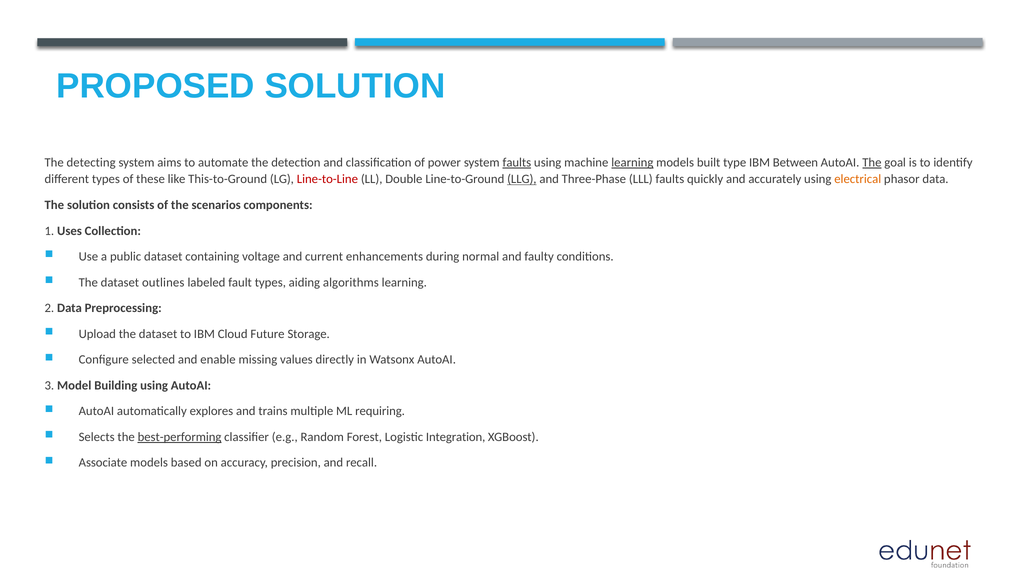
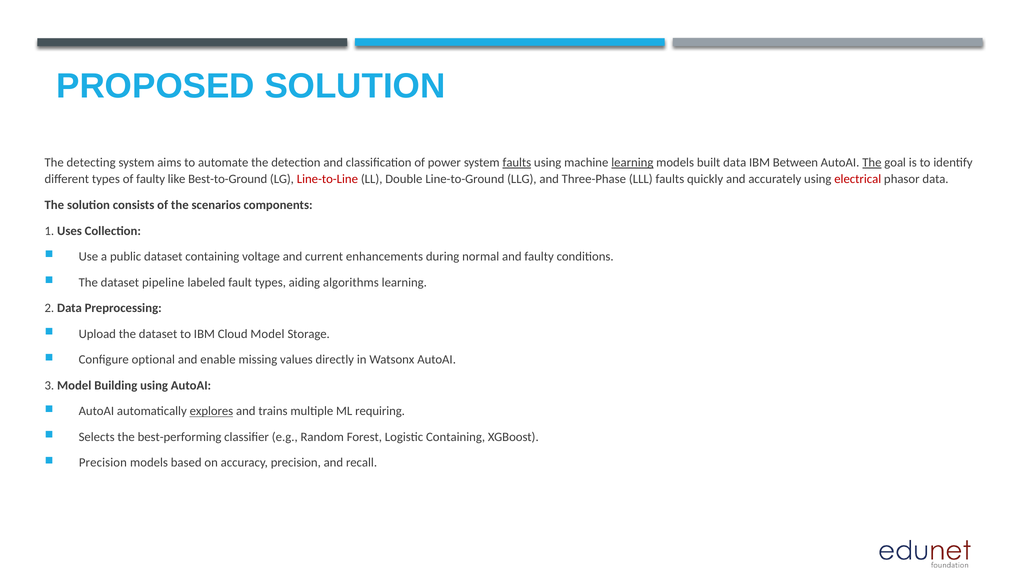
built type: type -> data (735, 162)
of these: these -> faulty (151, 179)
This-to-Ground: This-to-Ground -> Best-to-Ground (228, 179)
LLG underline: present -> none (522, 179)
electrical colour: orange -> red (858, 179)
outlines: outlines -> pipeline (163, 282)
Cloud Future: Future -> Model (267, 334)
selected: selected -> optional (153, 359)
explores underline: none -> present (211, 411)
best-performing underline: present -> none (180, 437)
Logistic Integration: Integration -> Containing (456, 437)
Associate: Associate -> Precision (103, 462)
